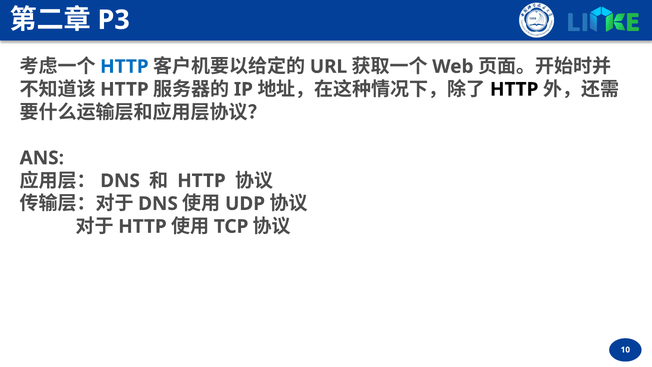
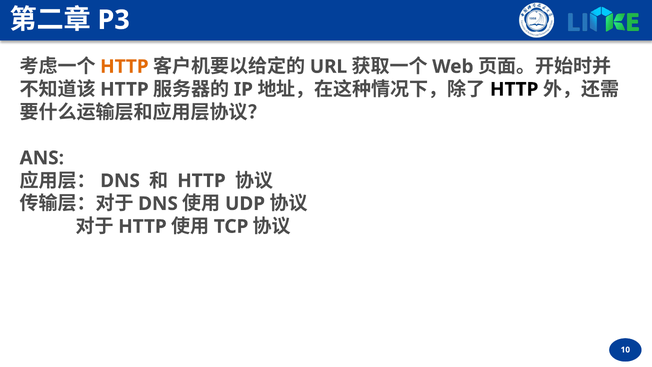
HTTP colour: blue -> orange (124, 67)
